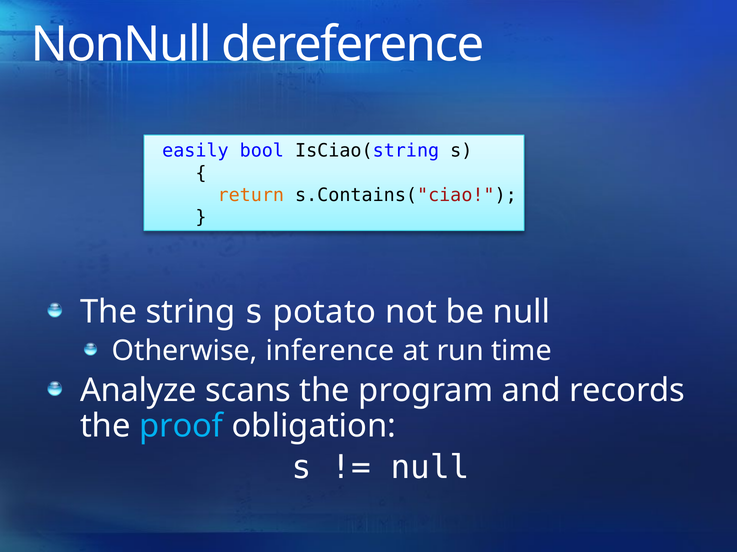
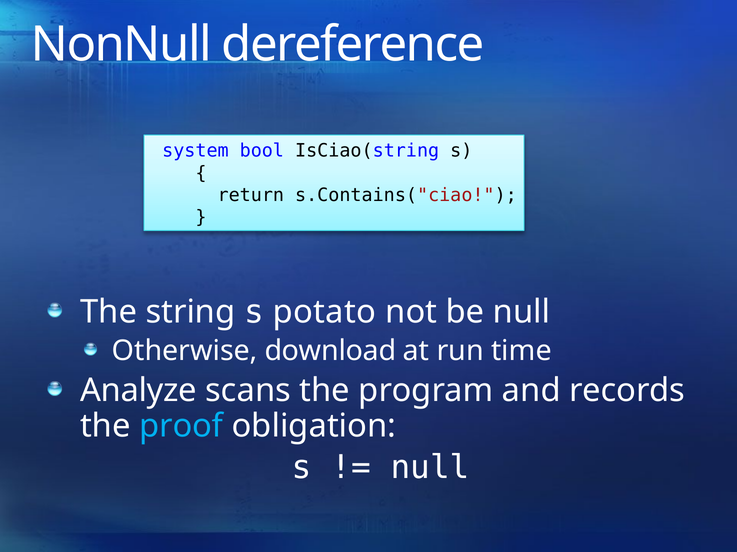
easily: easily -> system (195, 151)
return colour: orange -> black (251, 195)
inference: inference -> download (330, 351)
